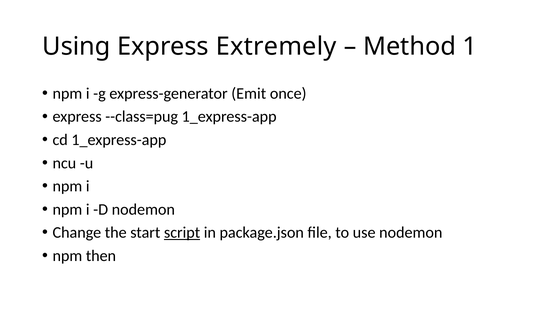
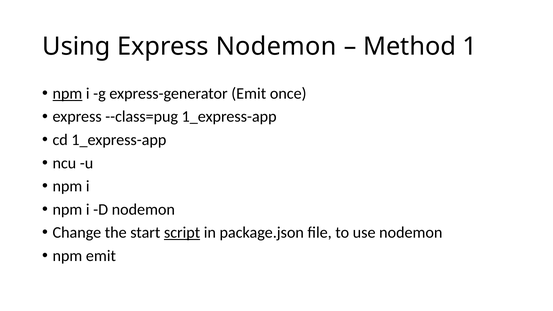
Express Extremely: Extremely -> Nodemon (276, 46)
npm underline: none -> present (67, 93)
npm then: then -> emit (101, 256)
